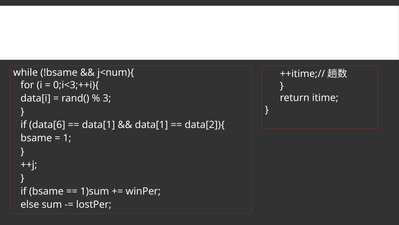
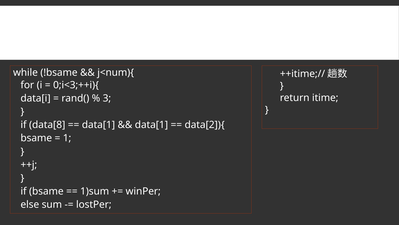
data[6: data[6 -> data[8 (47, 125)
